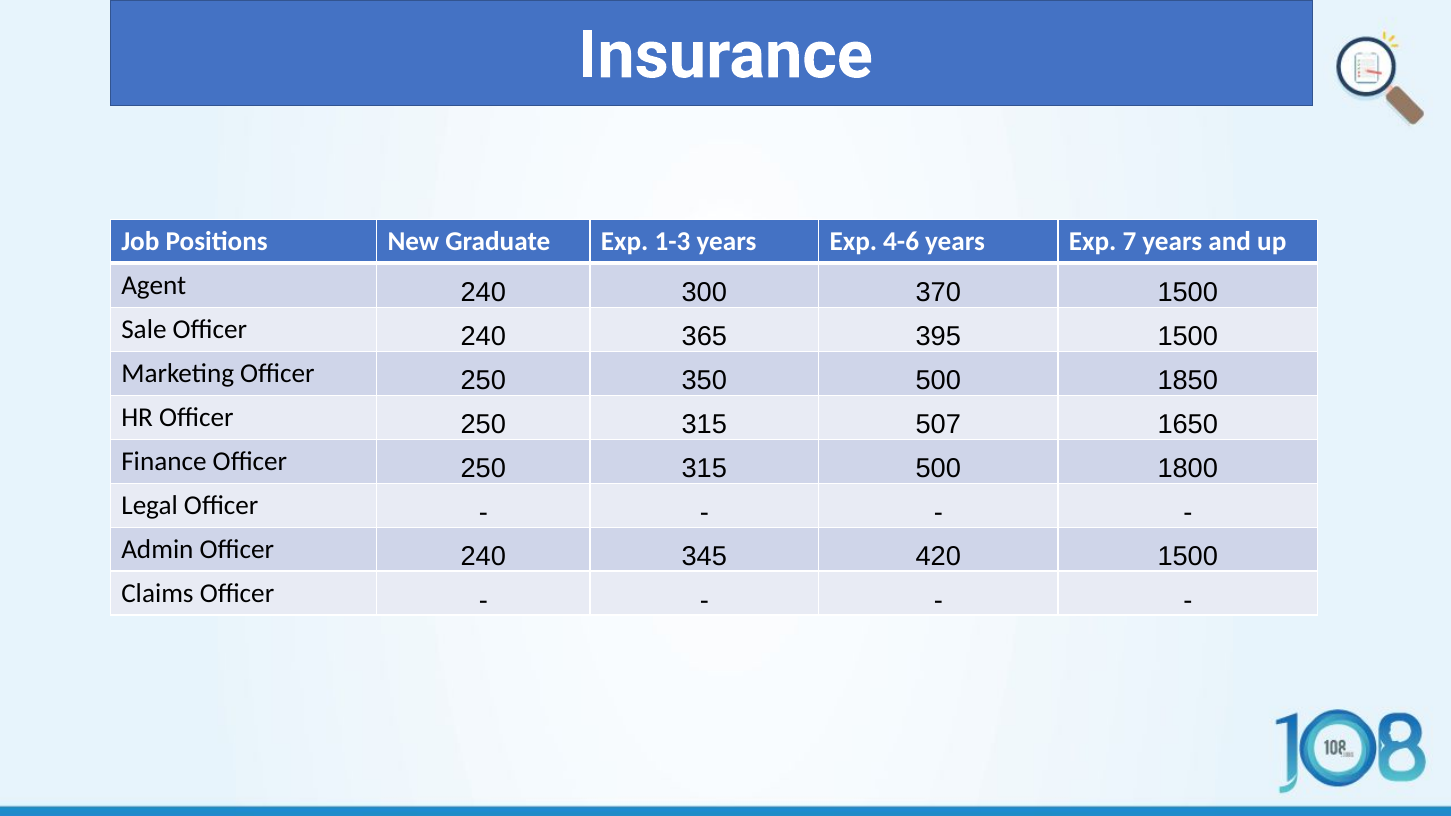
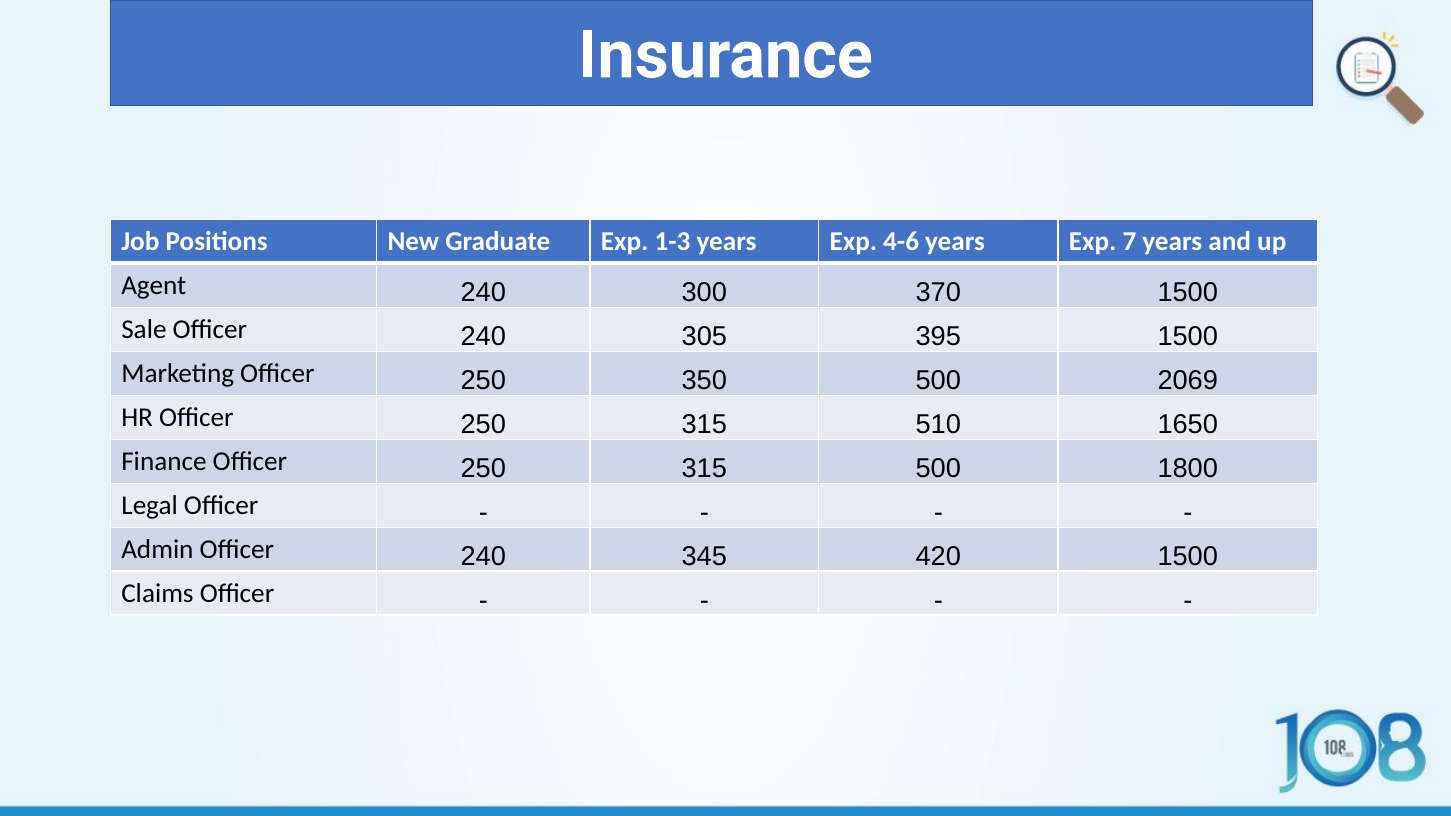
365: 365 -> 305 (704, 337)
1850: 1850 -> 2069 (1188, 381)
507: 507 -> 510 (938, 425)
